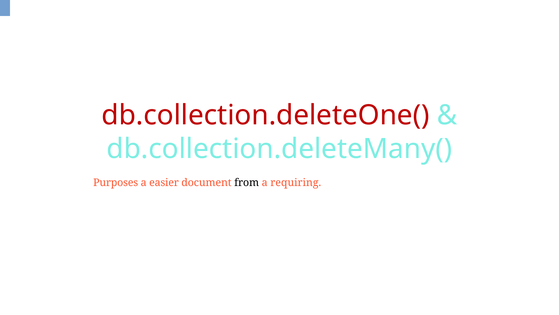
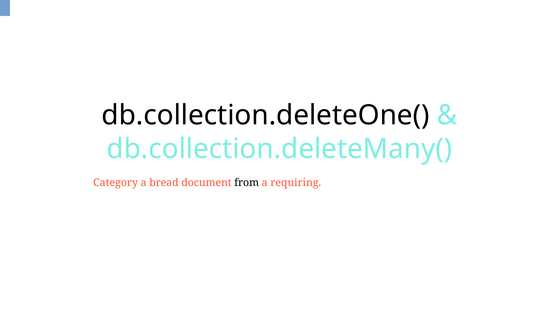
db.collection.deleteOne( colour: red -> black (266, 115)
Purposes: Purposes -> Category (116, 182)
easier: easier -> bread (164, 182)
